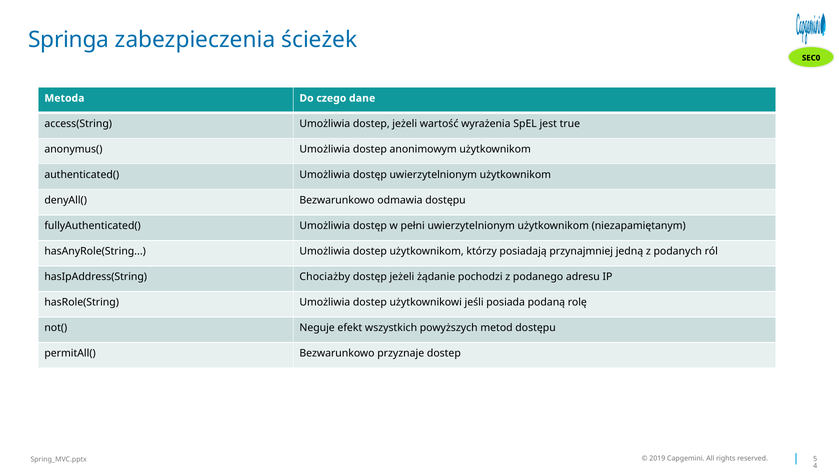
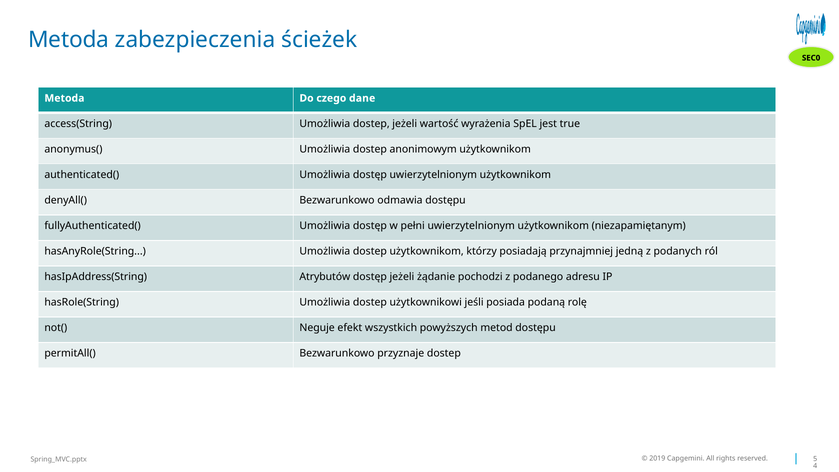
Springa: Springa -> Metoda (69, 40)
Chociażby: Chociażby -> Atrybutów (325, 277)
